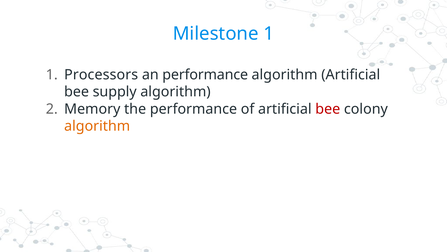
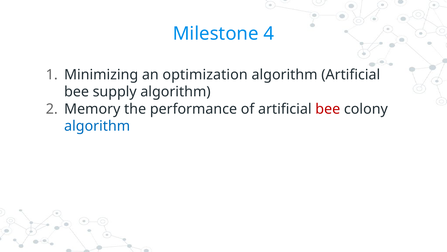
Milestone 1: 1 -> 4 (269, 34)
Processors: Processors -> Minimizing (101, 75)
an performance: performance -> optimization (205, 75)
algorithm colour: orange -> blue (97, 126)
